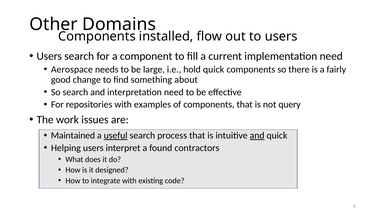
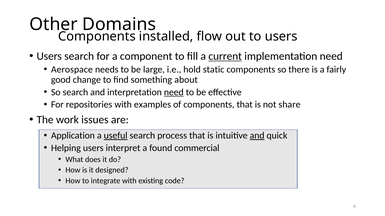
current underline: none -> present (225, 56)
hold quick: quick -> static (214, 70)
need underline: none -> present (174, 92)
query: query -> share (290, 105)
Maintained: Maintained -> Application (73, 136)
contractors: contractors -> commercial (197, 148)
